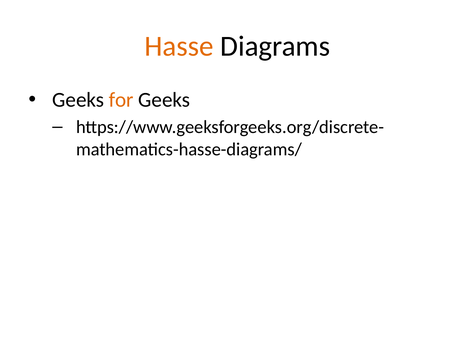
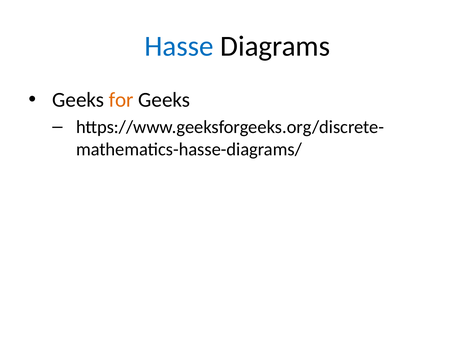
Hasse colour: orange -> blue (179, 46)
